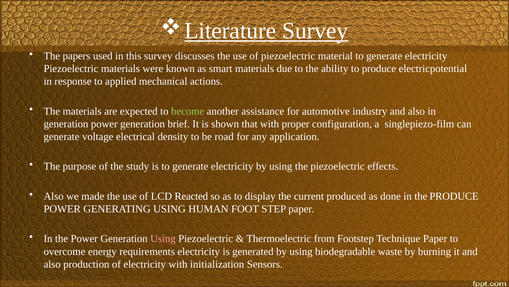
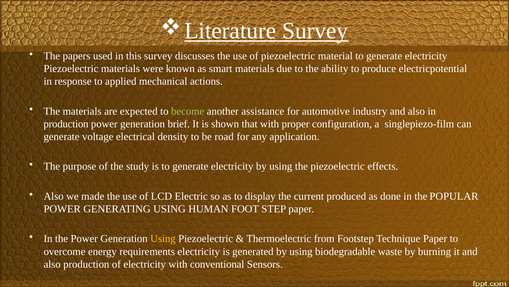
generation: generation -> production (66, 124)
Reacted: Reacted -> Electric (191, 196)
the PRODUCE: PRODUCE -> POPULAR (454, 196)
Using colour: pink -> yellow (163, 238)
initialization: initialization -> conventional (217, 264)
